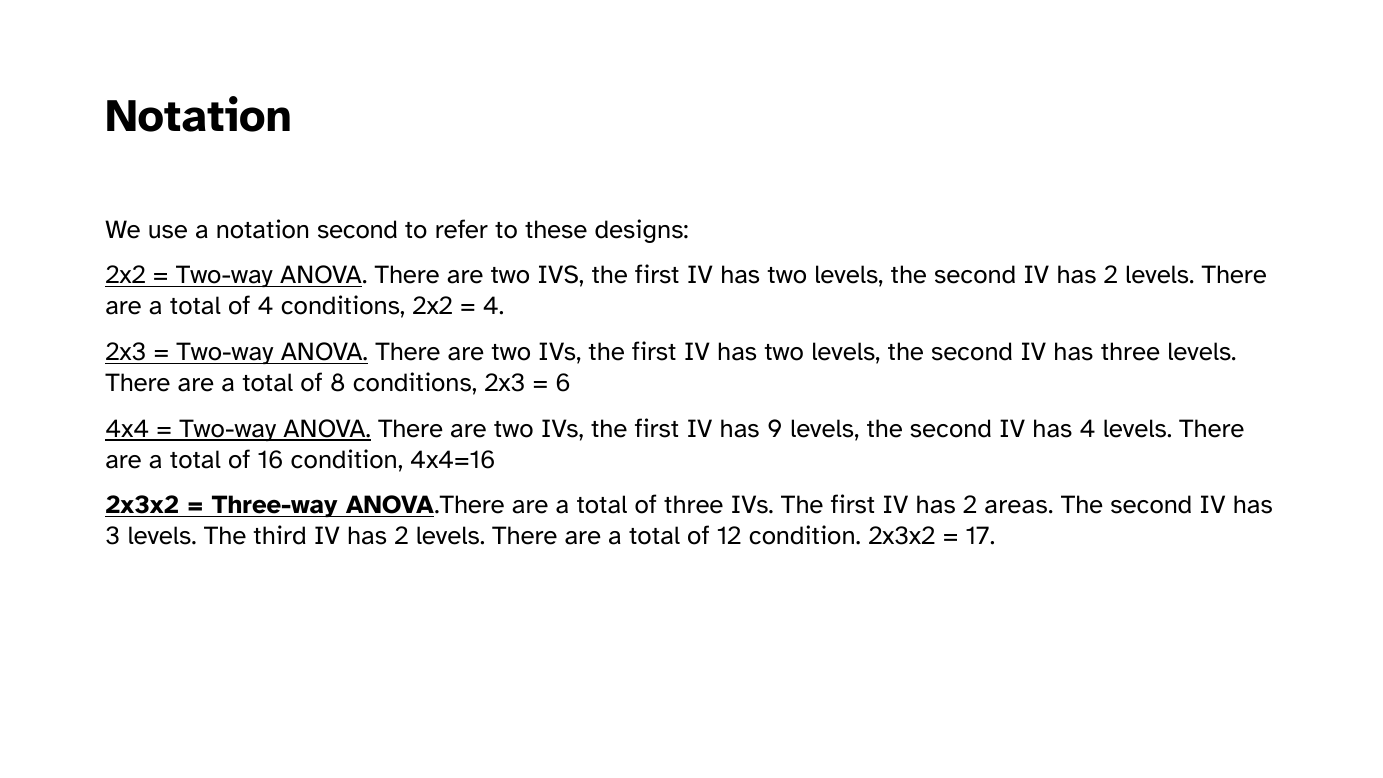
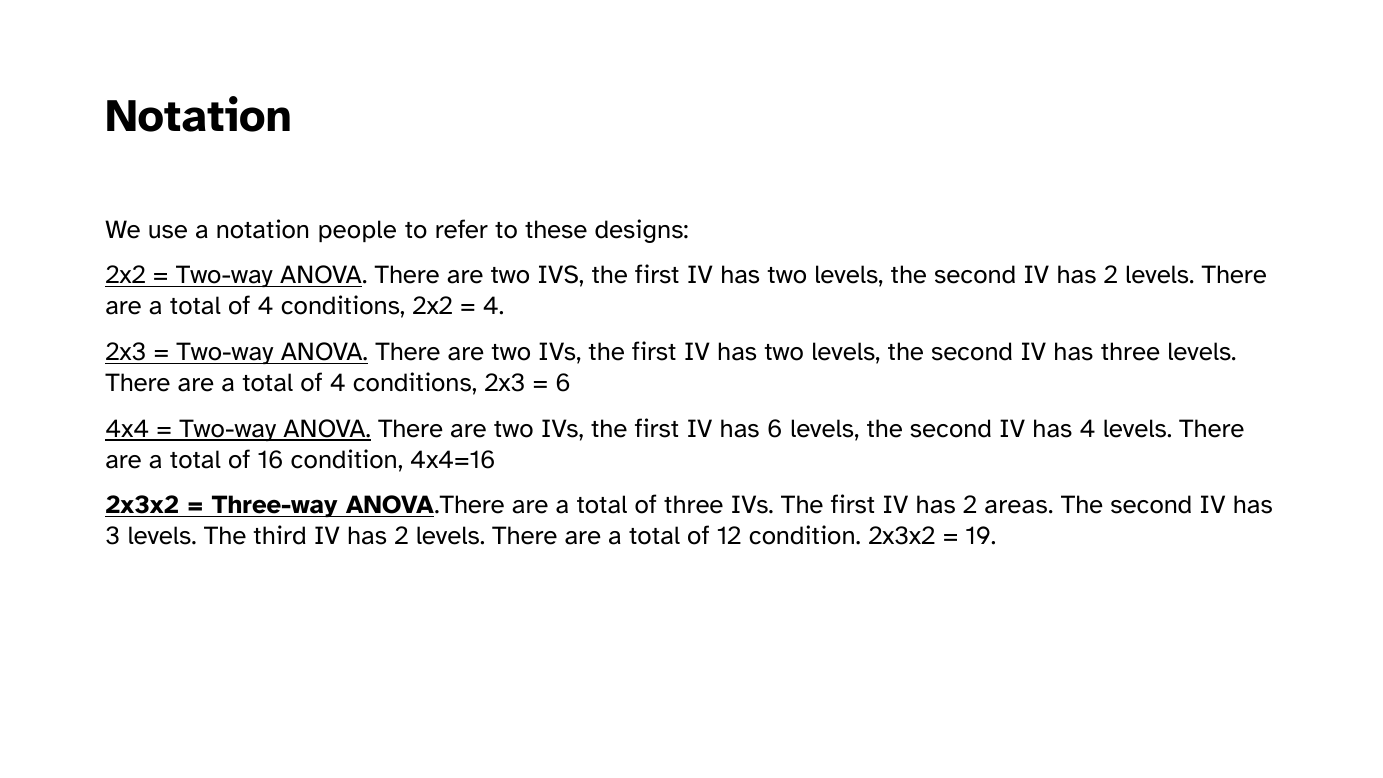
notation second: second -> people (357, 230)
8: 8 -> 4 (338, 383)
has 9: 9 -> 6 (775, 428)
17: 17 -> 19 (981, 536)
